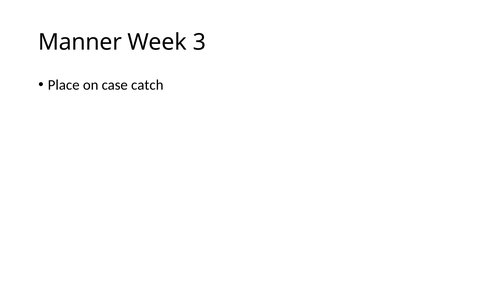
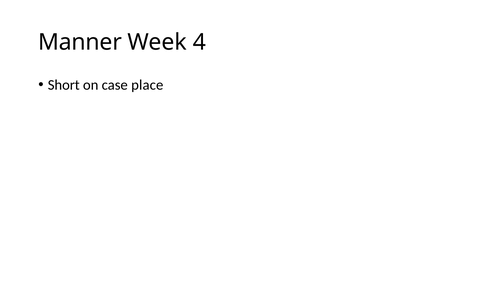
3: 3 -> 4 (199, 42)
Place: Place -> Short (64, 85)
catch: catch -> place (147, 85)
